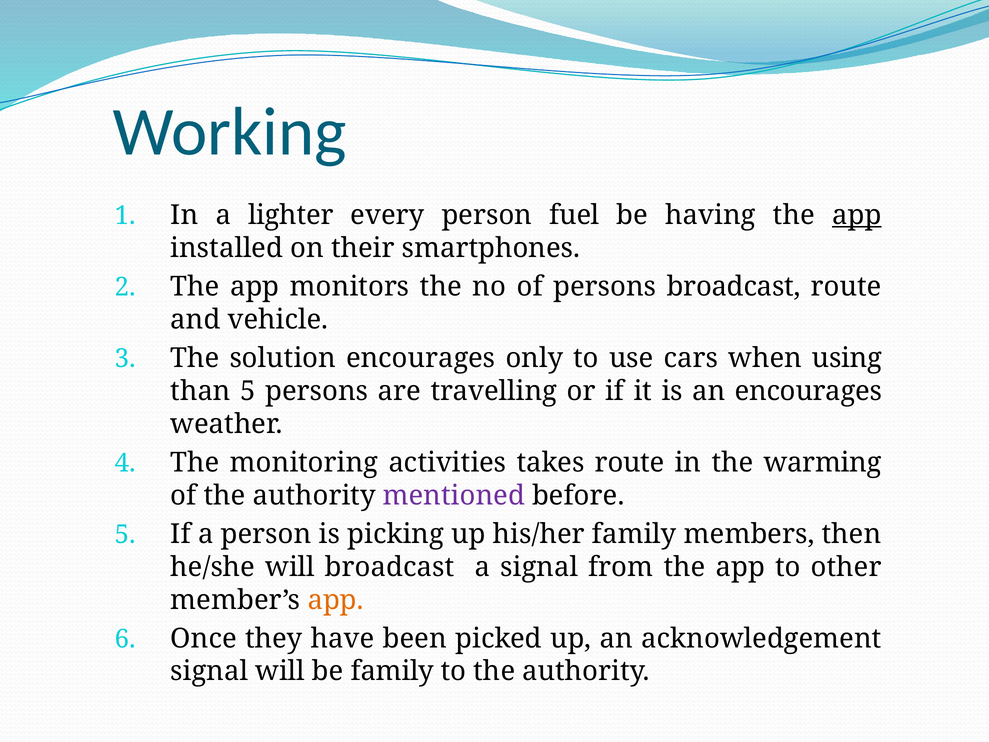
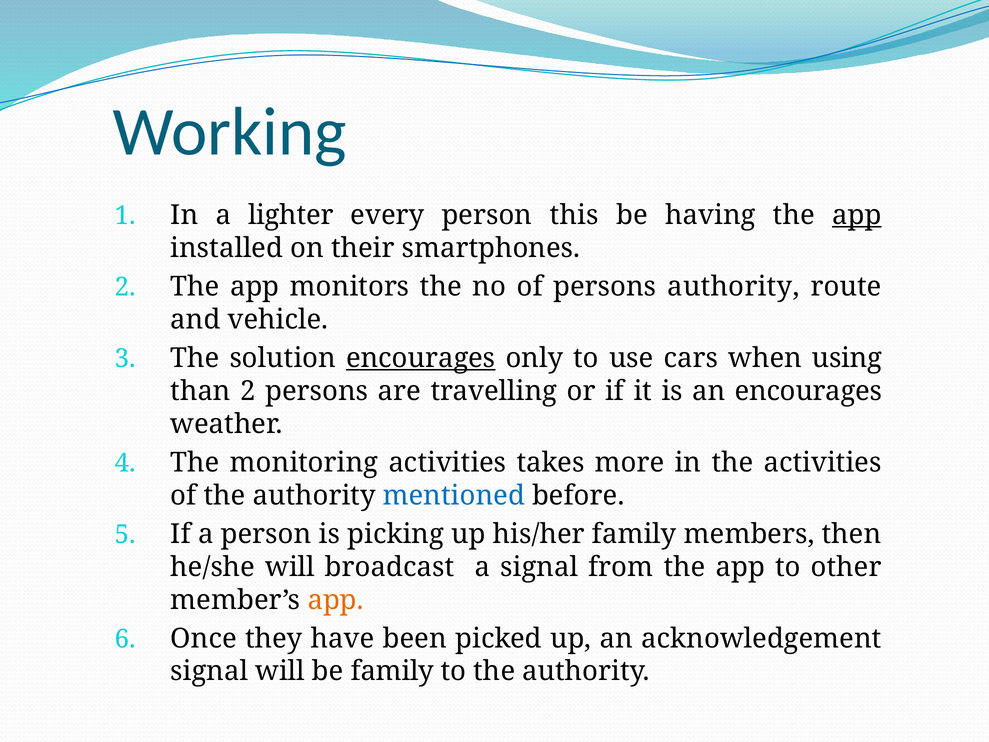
fuel: fuel -> this (574, 215)
persons broadcast: broadcast -> authority (733, 286)
encourages underline: none -> present (421, 358)
than 5: 5 -> 2 (248, 391)
takes route: route -> more (630, 462)
the warming: warming -> activities (823, 462)
mentioned colour: purple -> blue (454, 495)
